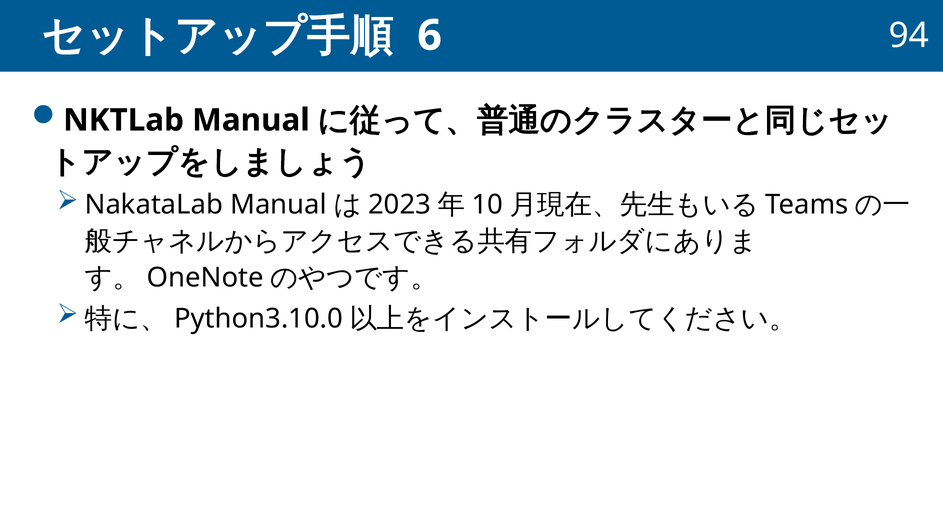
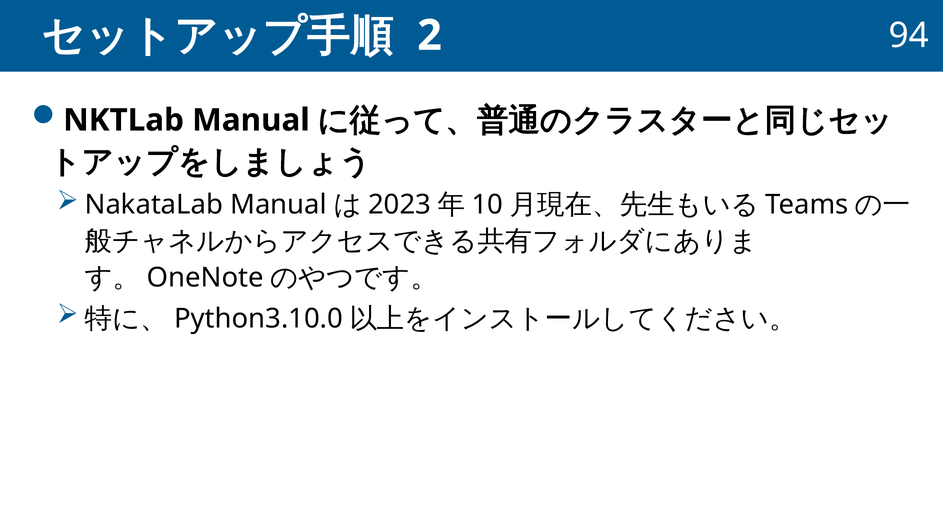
6: 6 -> 2 (430, 36)
